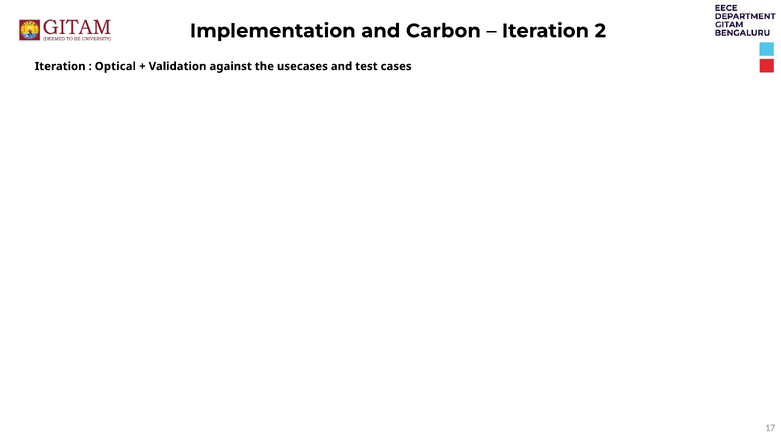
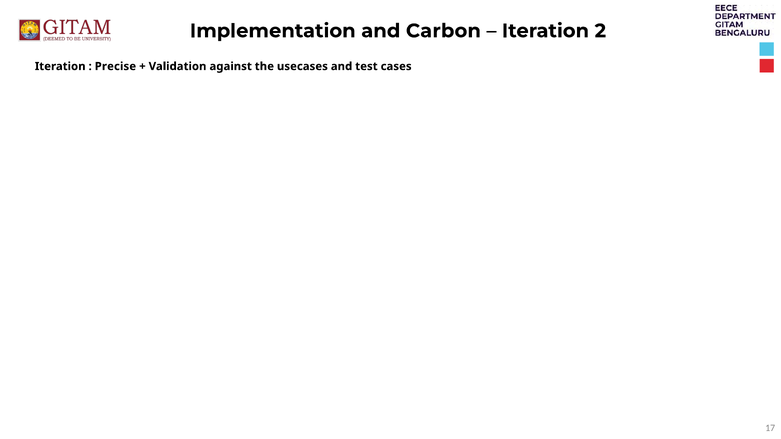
Optical: Optical -> Precise (115, 66)
